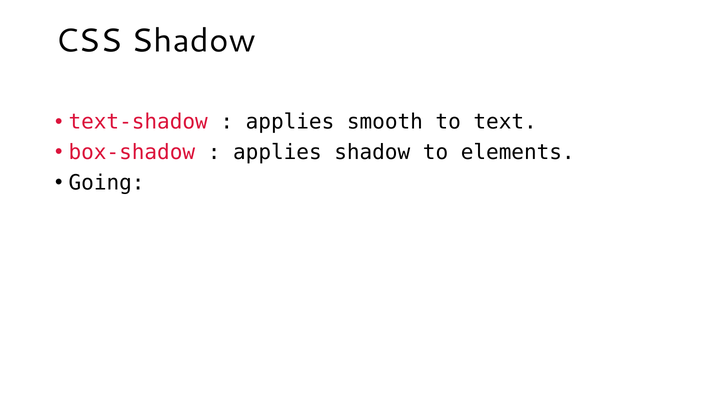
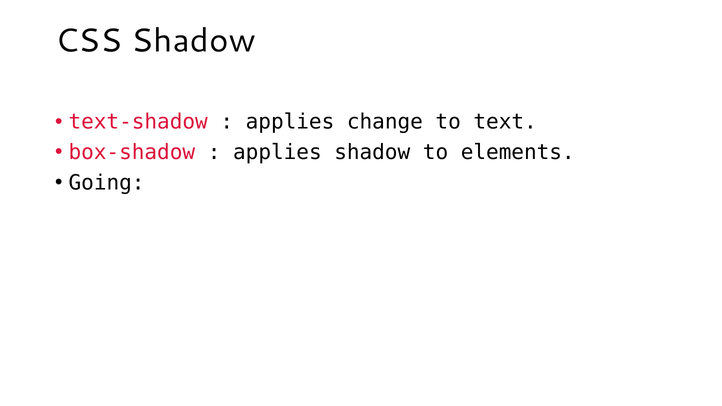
smooth: smooth -> change (385, 122)
